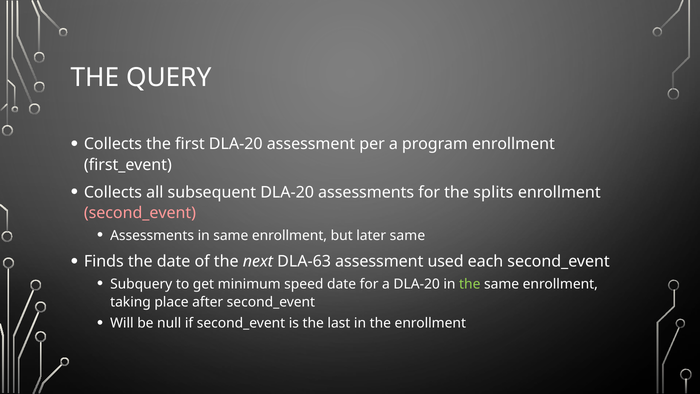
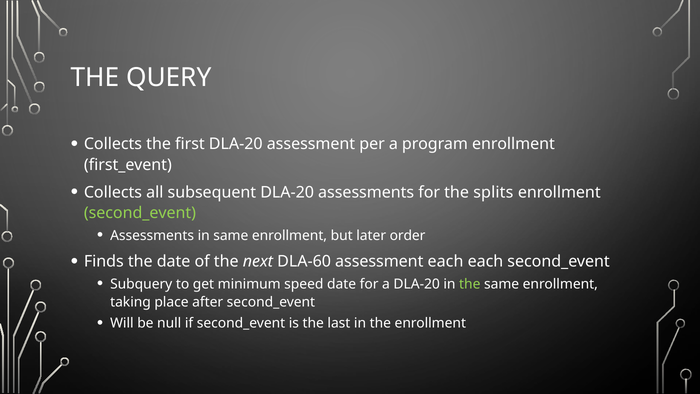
second_event colour: pink -> light green (140, 213)
later same: same -> order (408, 235)
DLA-63: DLA-63 -> DLA-60 (304, 261)
assessment used: used -> each (445, 261)
